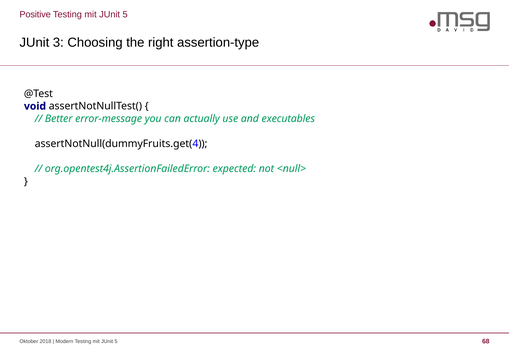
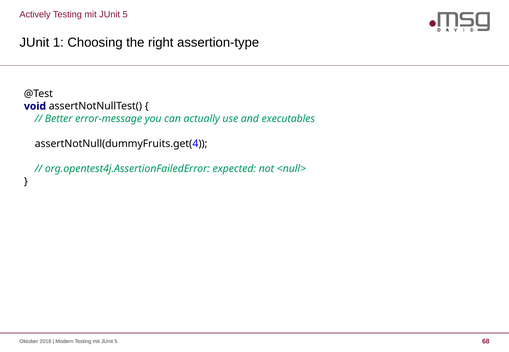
Positive: Positive -> Actively (35, 15)
3: 3 -> 1 (58, 43)
